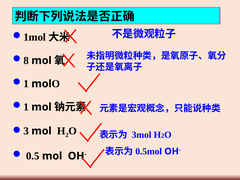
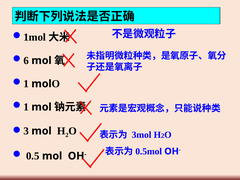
8: 8 -> 6 (26, 61)
